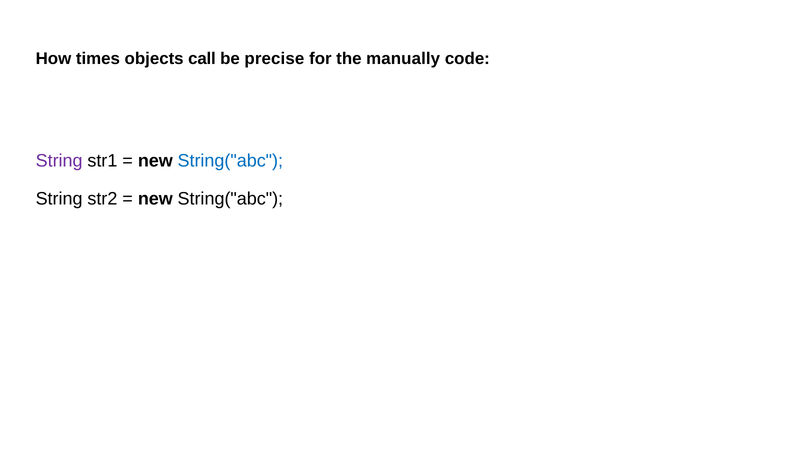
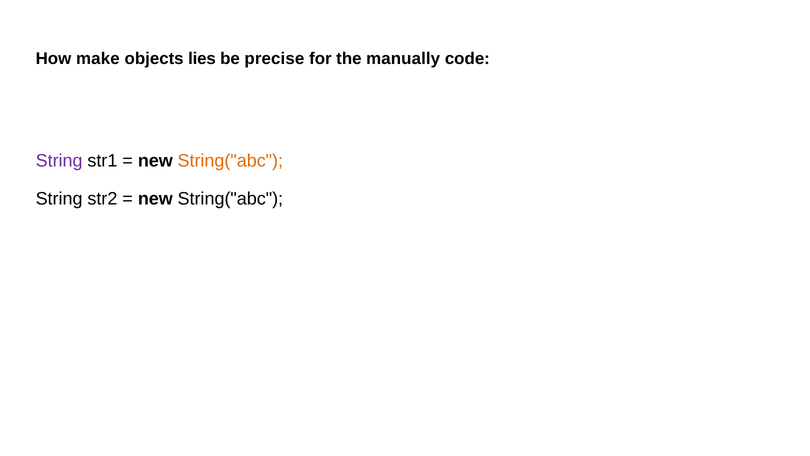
times: times -> make (98, 59)
call: call -> lies (202, 59)
String("abc colour: blue -> orange (230, 160)
